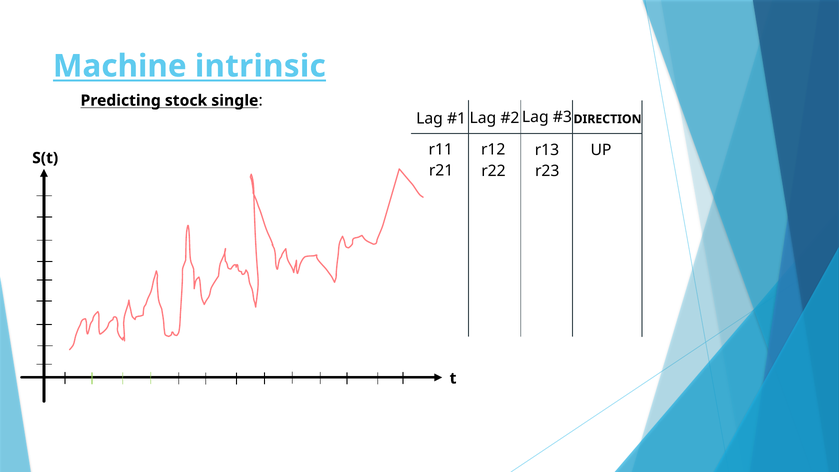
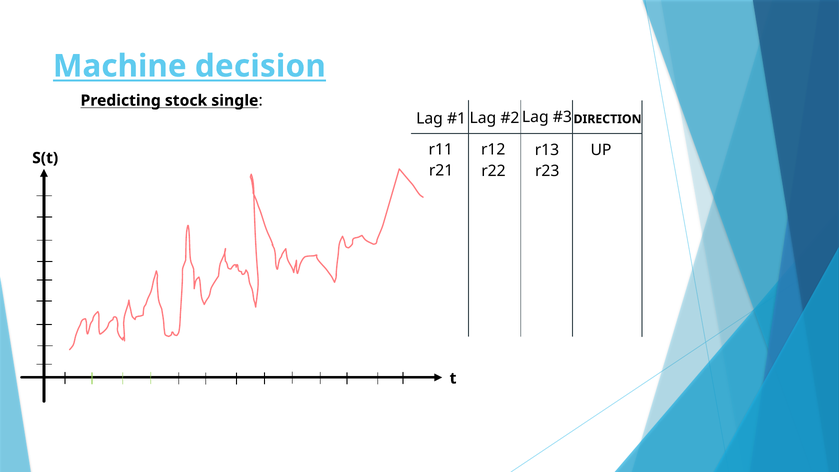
intrinsic: intrinsic -> decision (260, 66)
